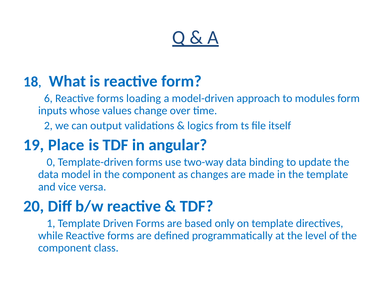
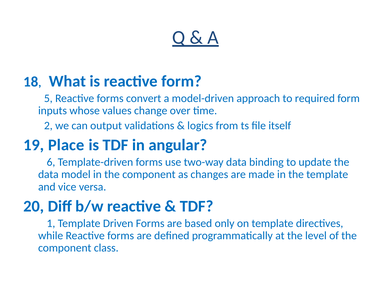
6: 6 -> 5 (48, 98)
loading: loading -> convert (144, 98)
modules: modules -> required (315, 98)
0: 0 -> 6 (51, 162)
